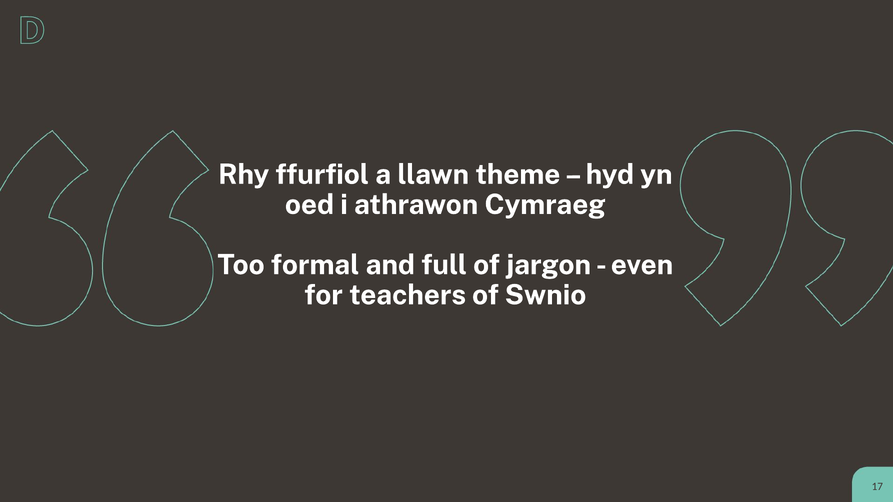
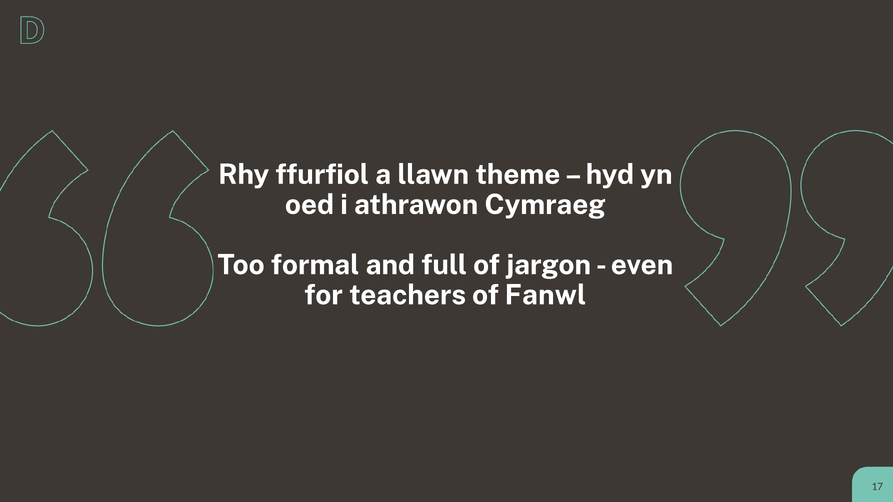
Swnio: Swnio -> Fanwl (545, 295)
